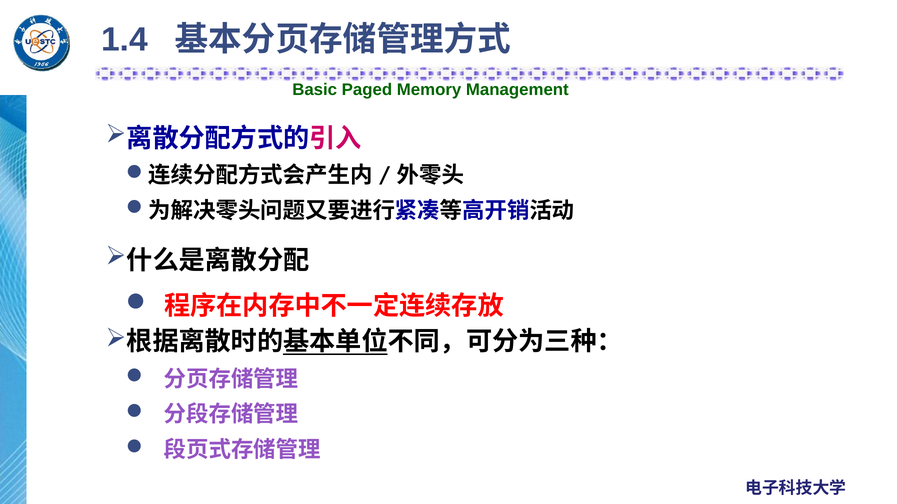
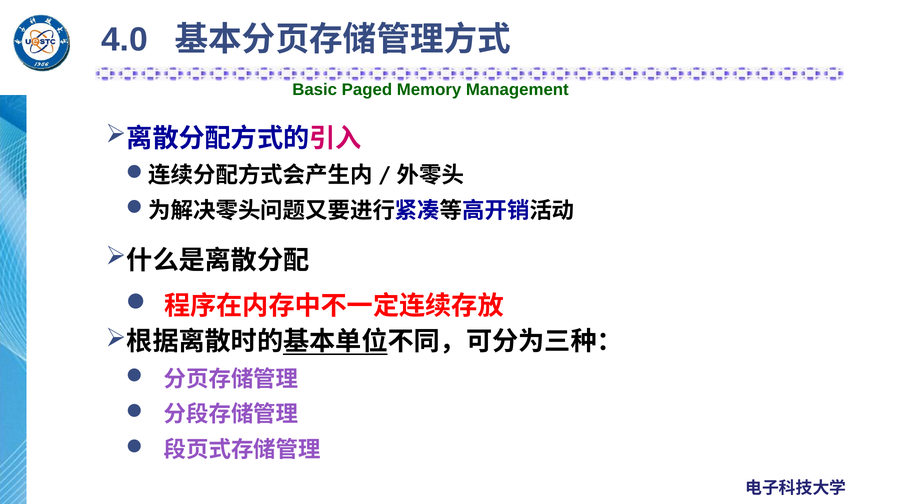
1.4: 1.4 -> 4.0 (125, 40)
